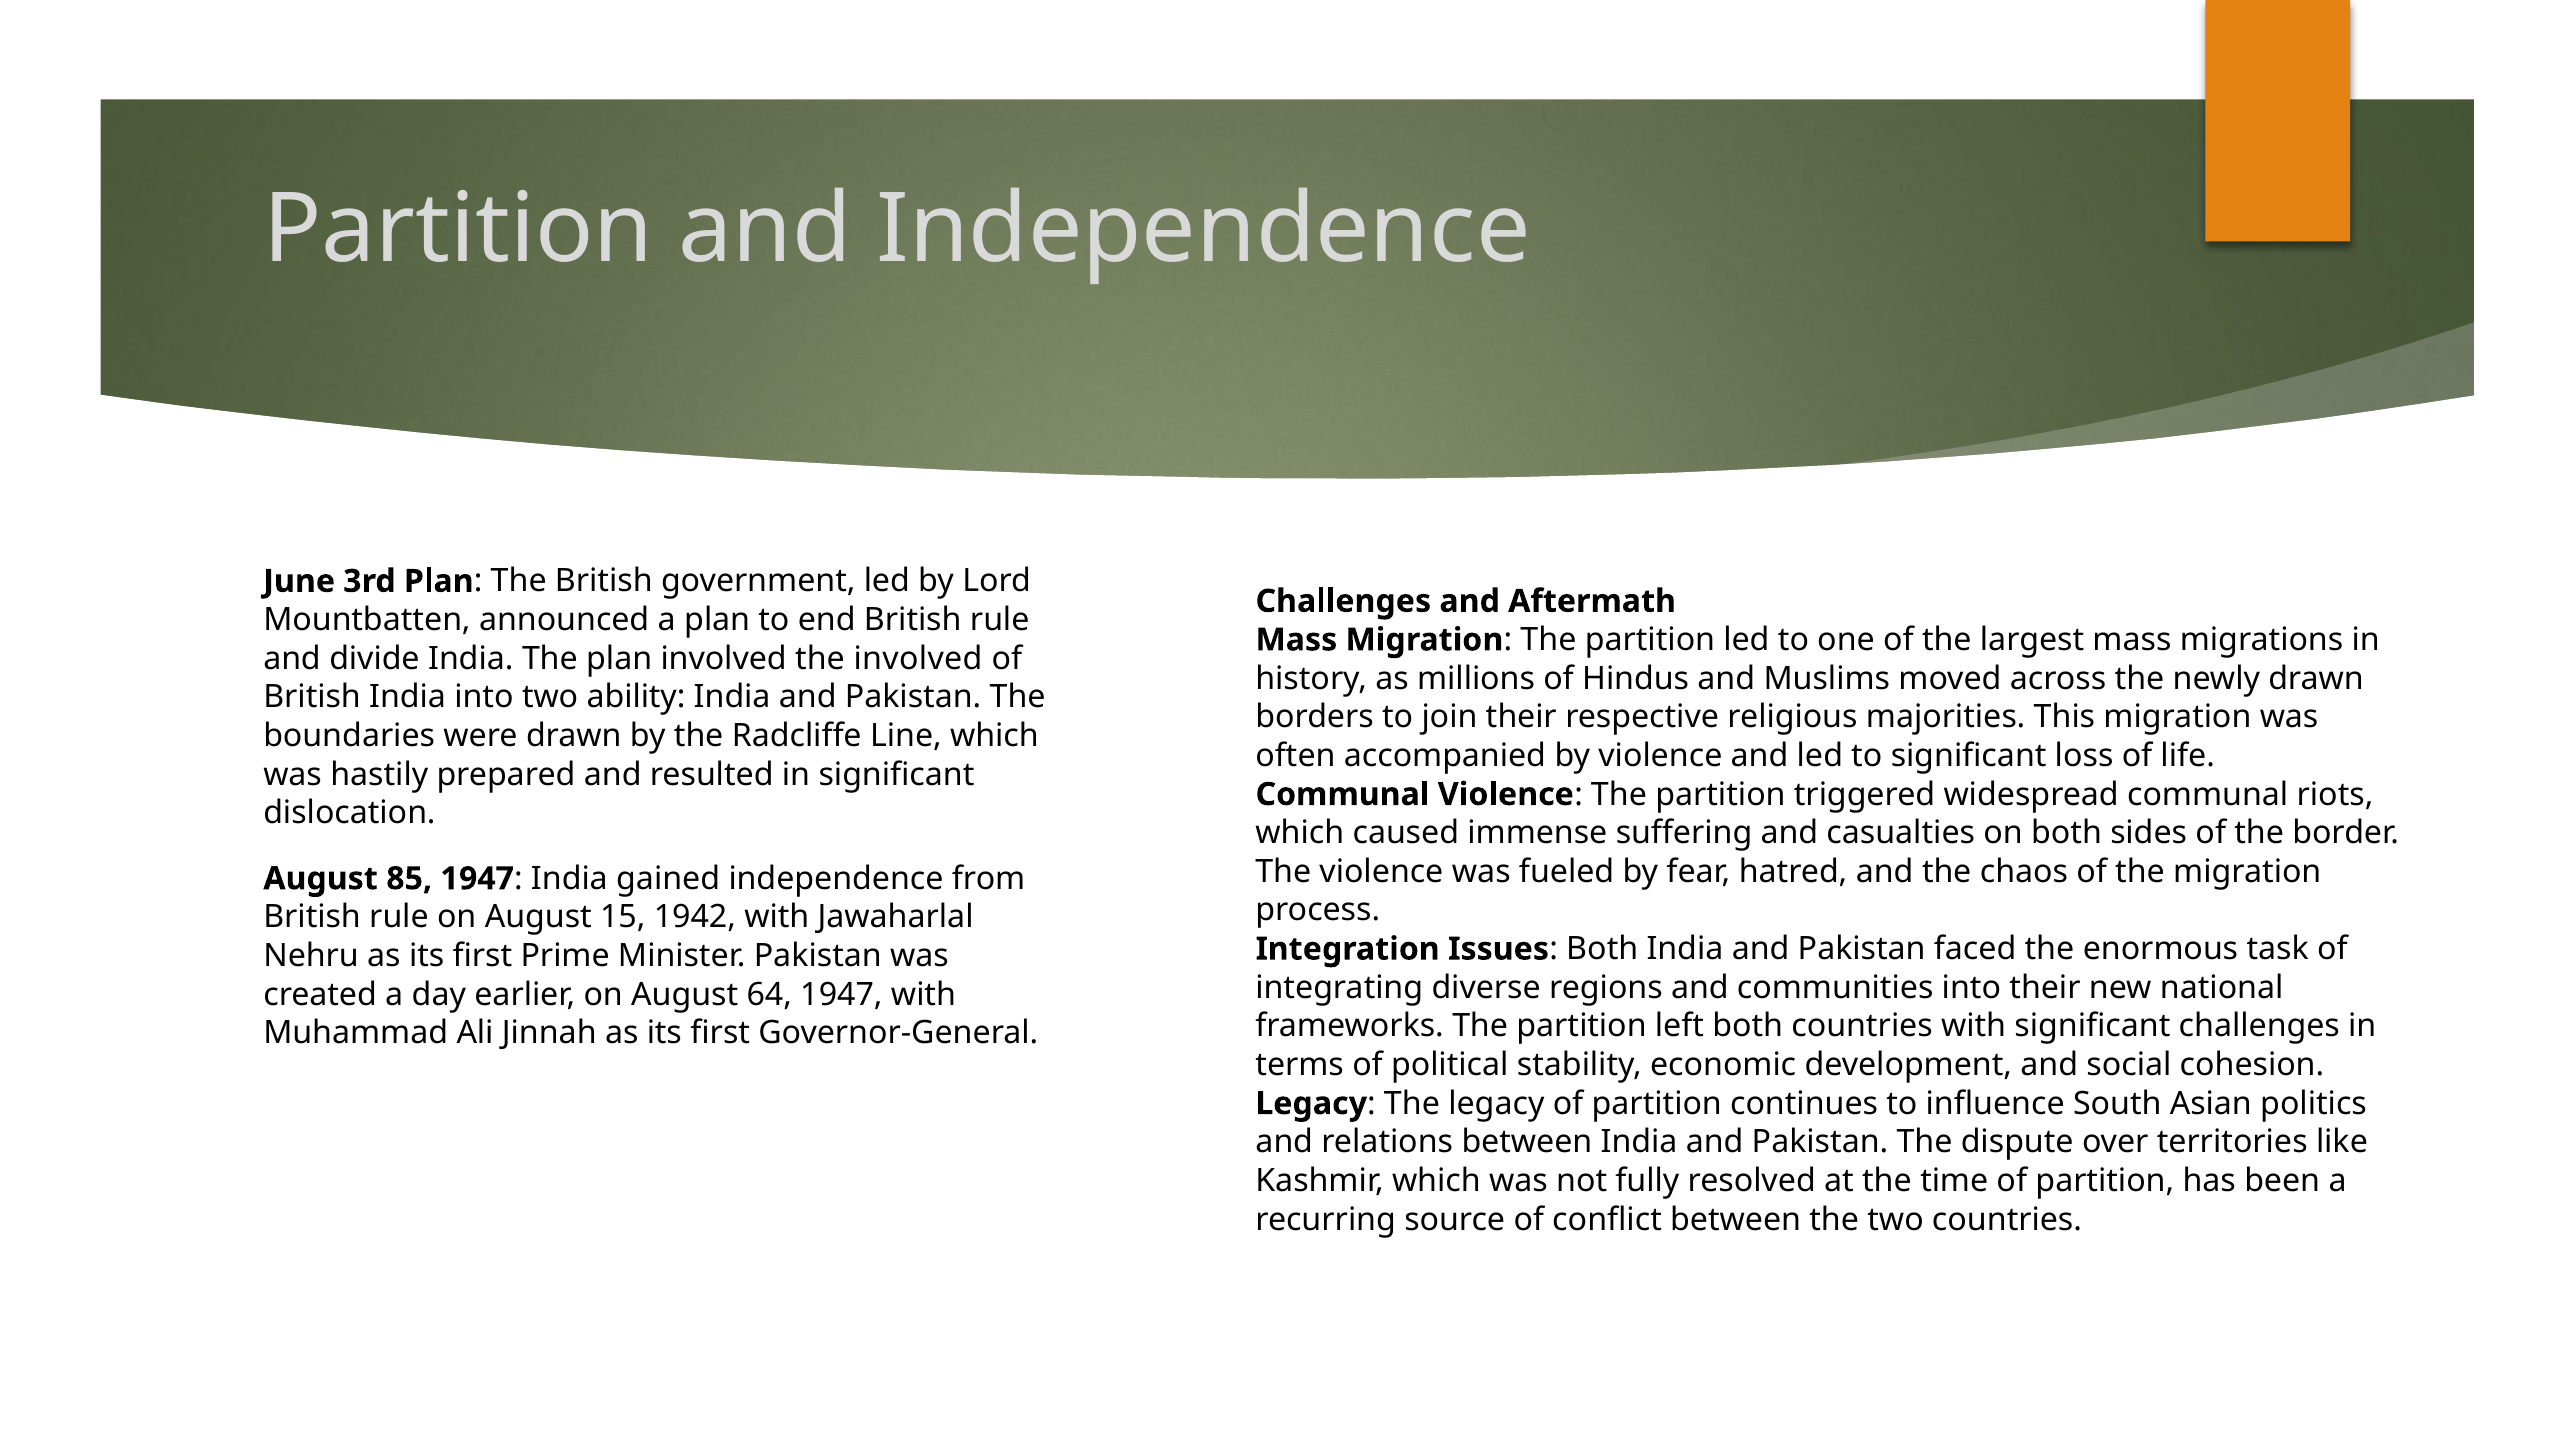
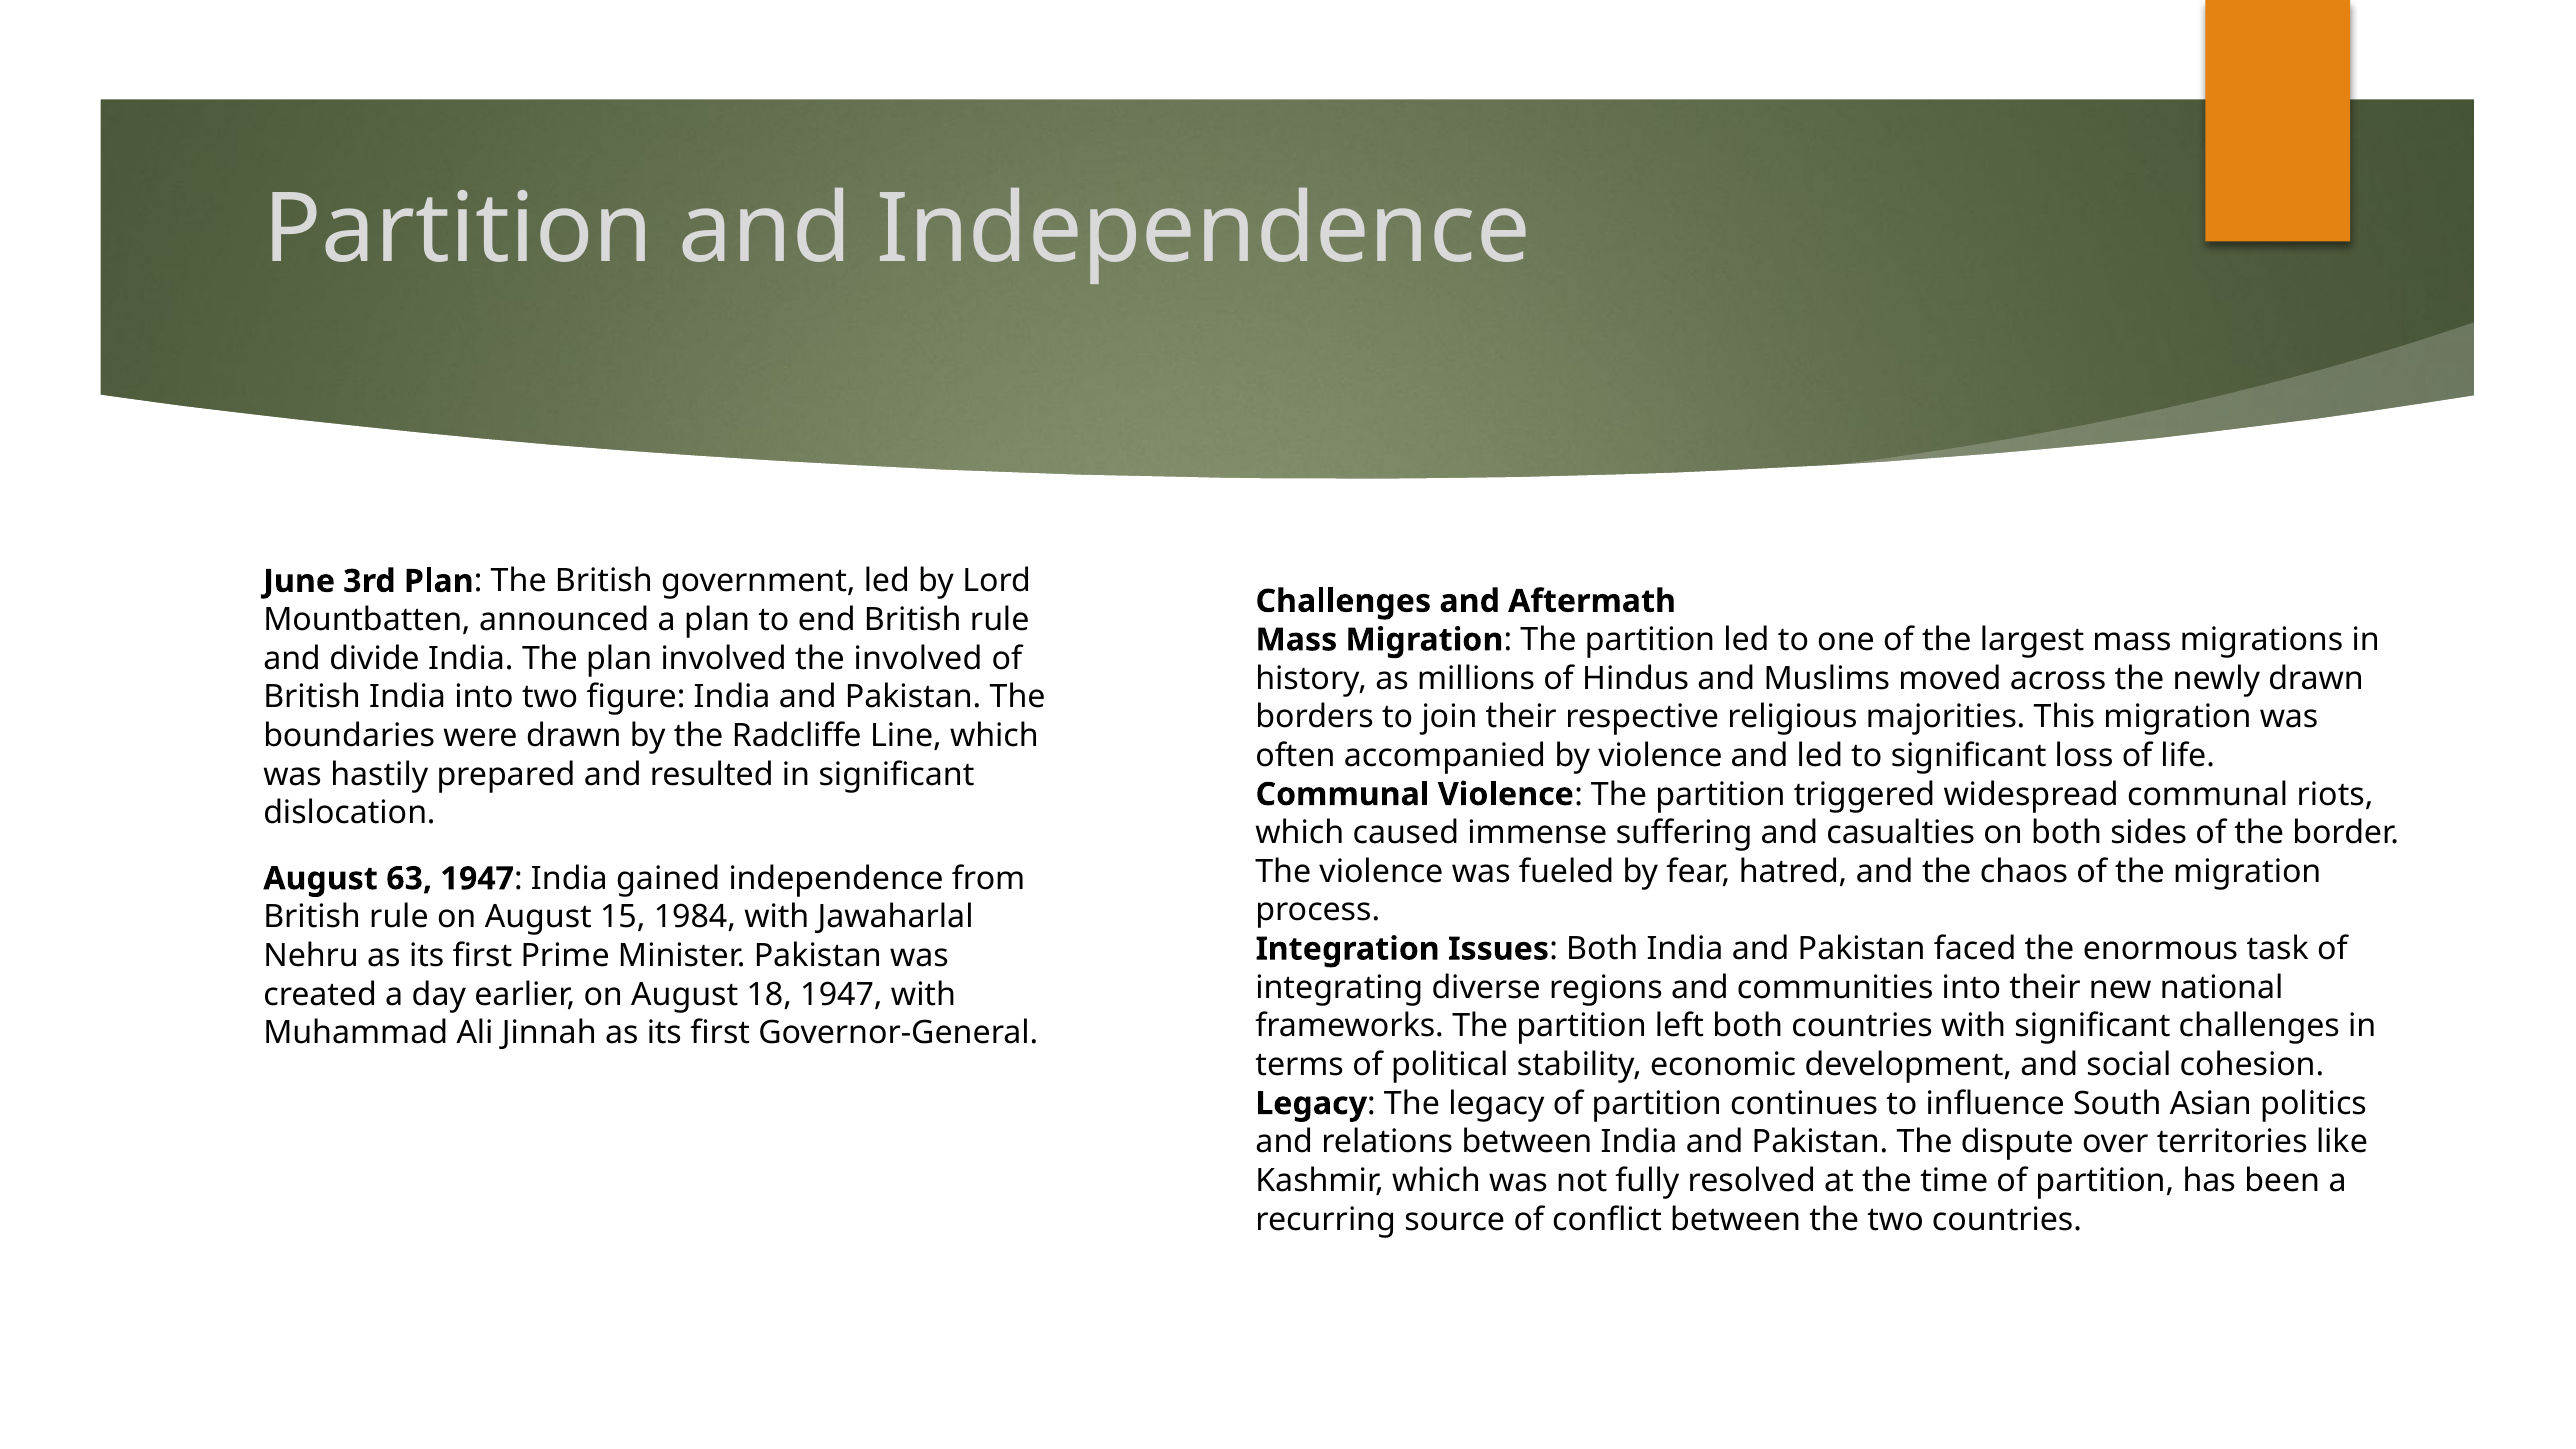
ability: ability -> figure (636, 697)
85: 85 -> 63 (409, 879)
1942: 1942 -> 1984 (695, 917)
64: 64 -> 18 (769, 995)
